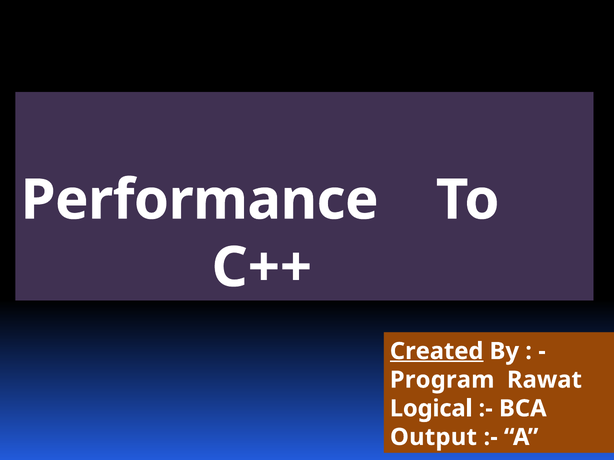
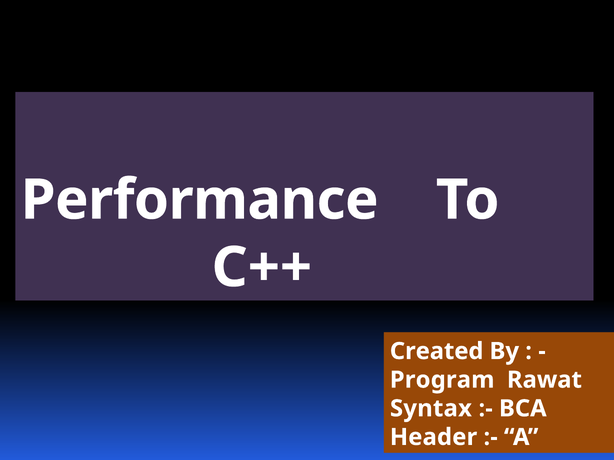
Created underline: present -> none (437, 352)
Logical: Logical -> Syntax (431, 409)
Output: Output -> Header (434, 438)
